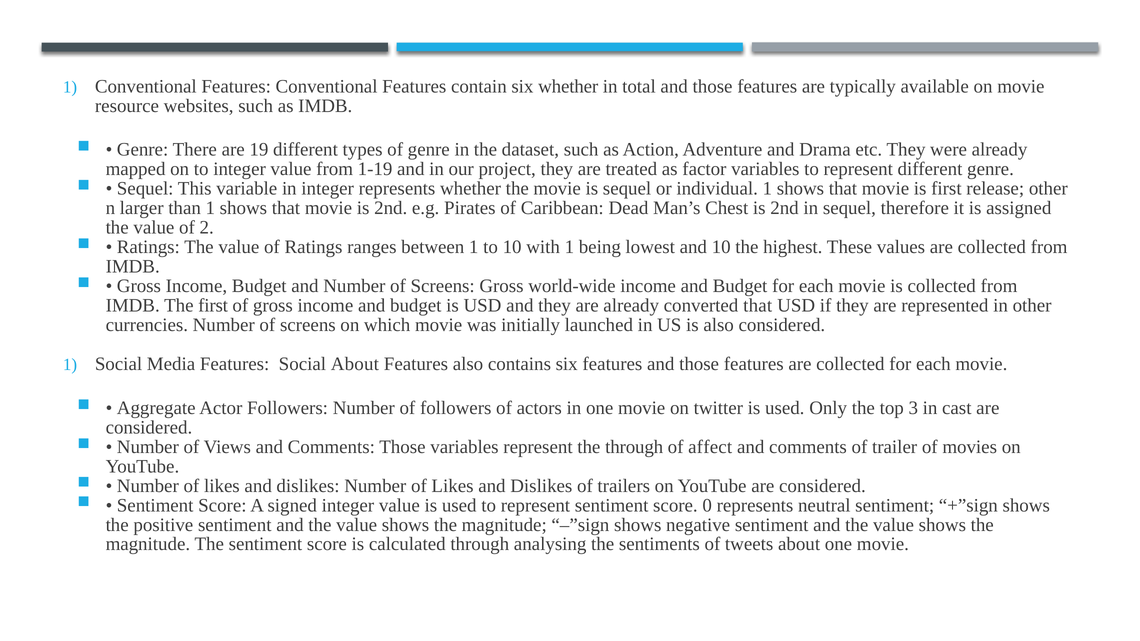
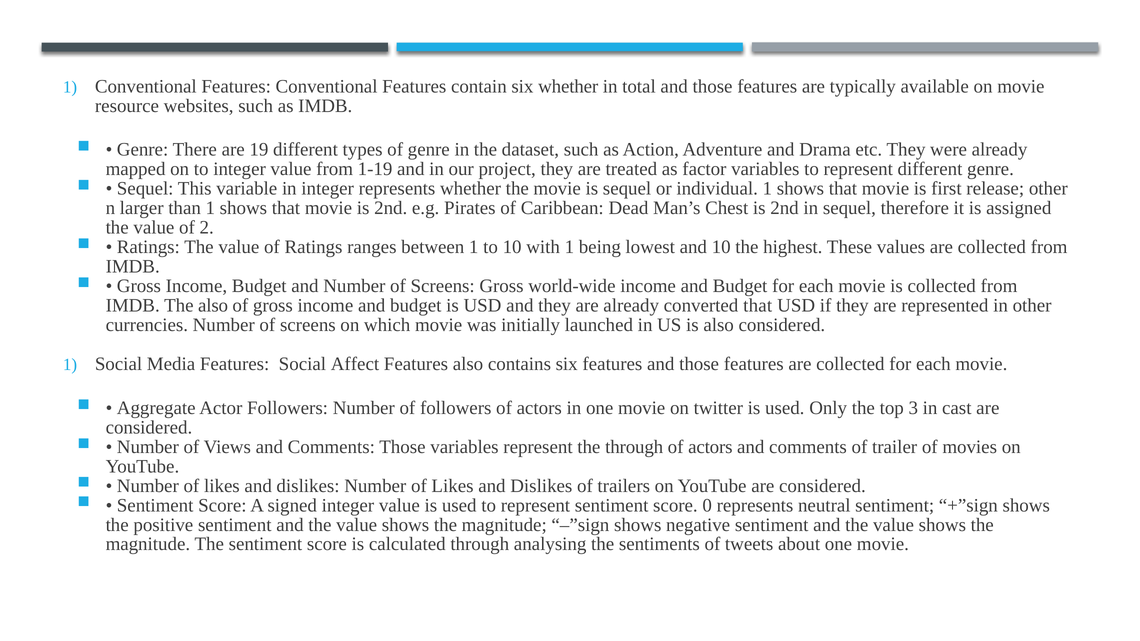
The first: first -> also (213, 306)
Social About: About -> Affect (355, 364)
affect: affect -> actors (710, 447)
